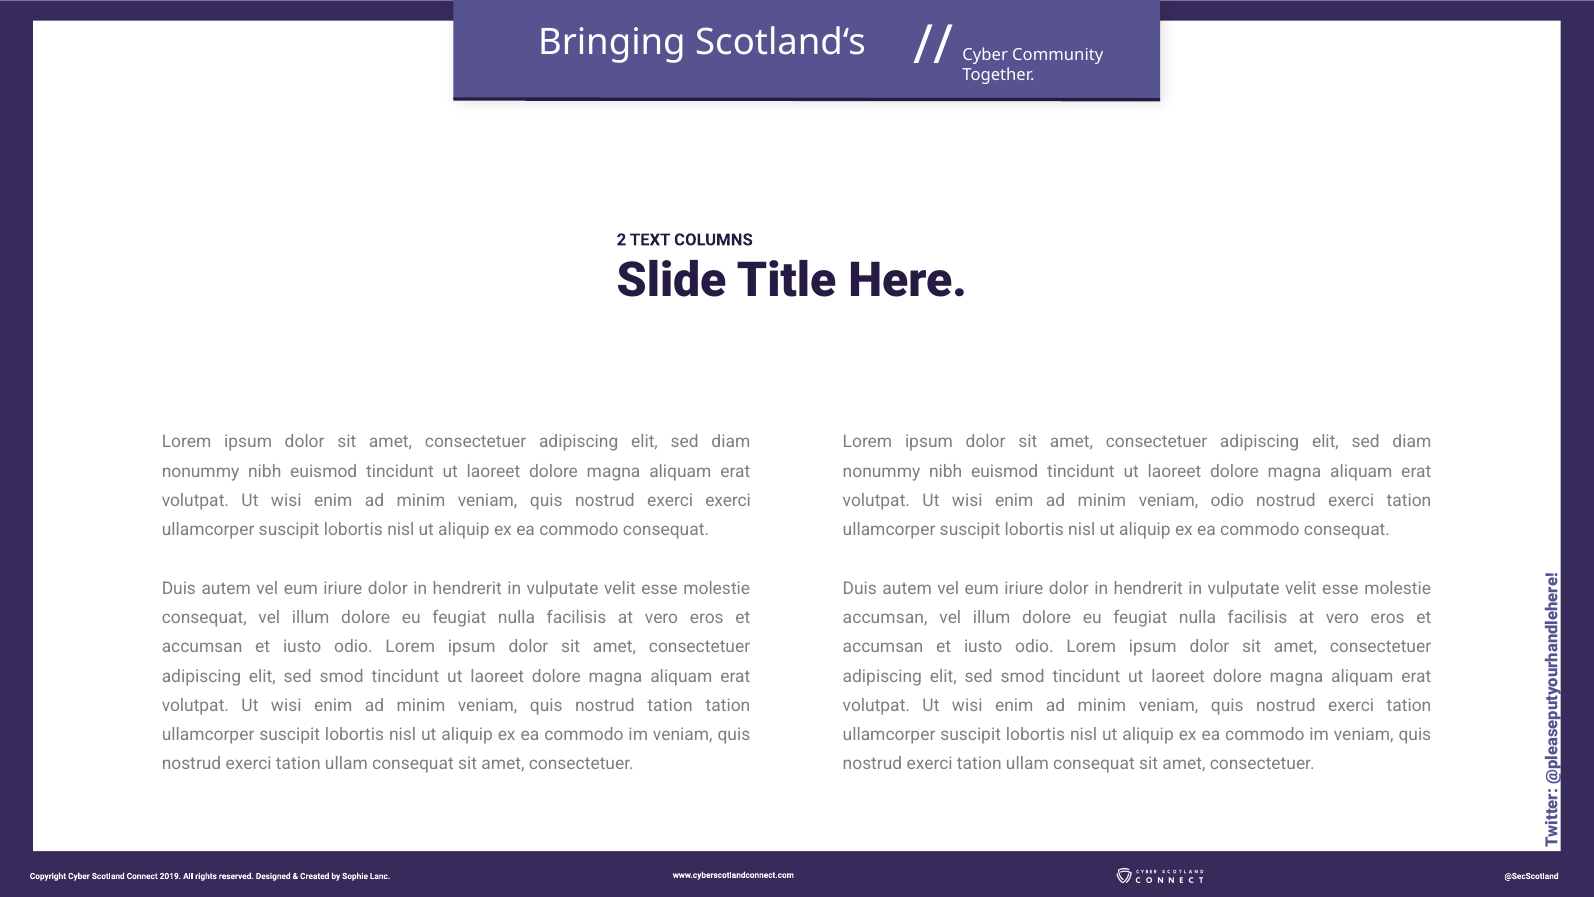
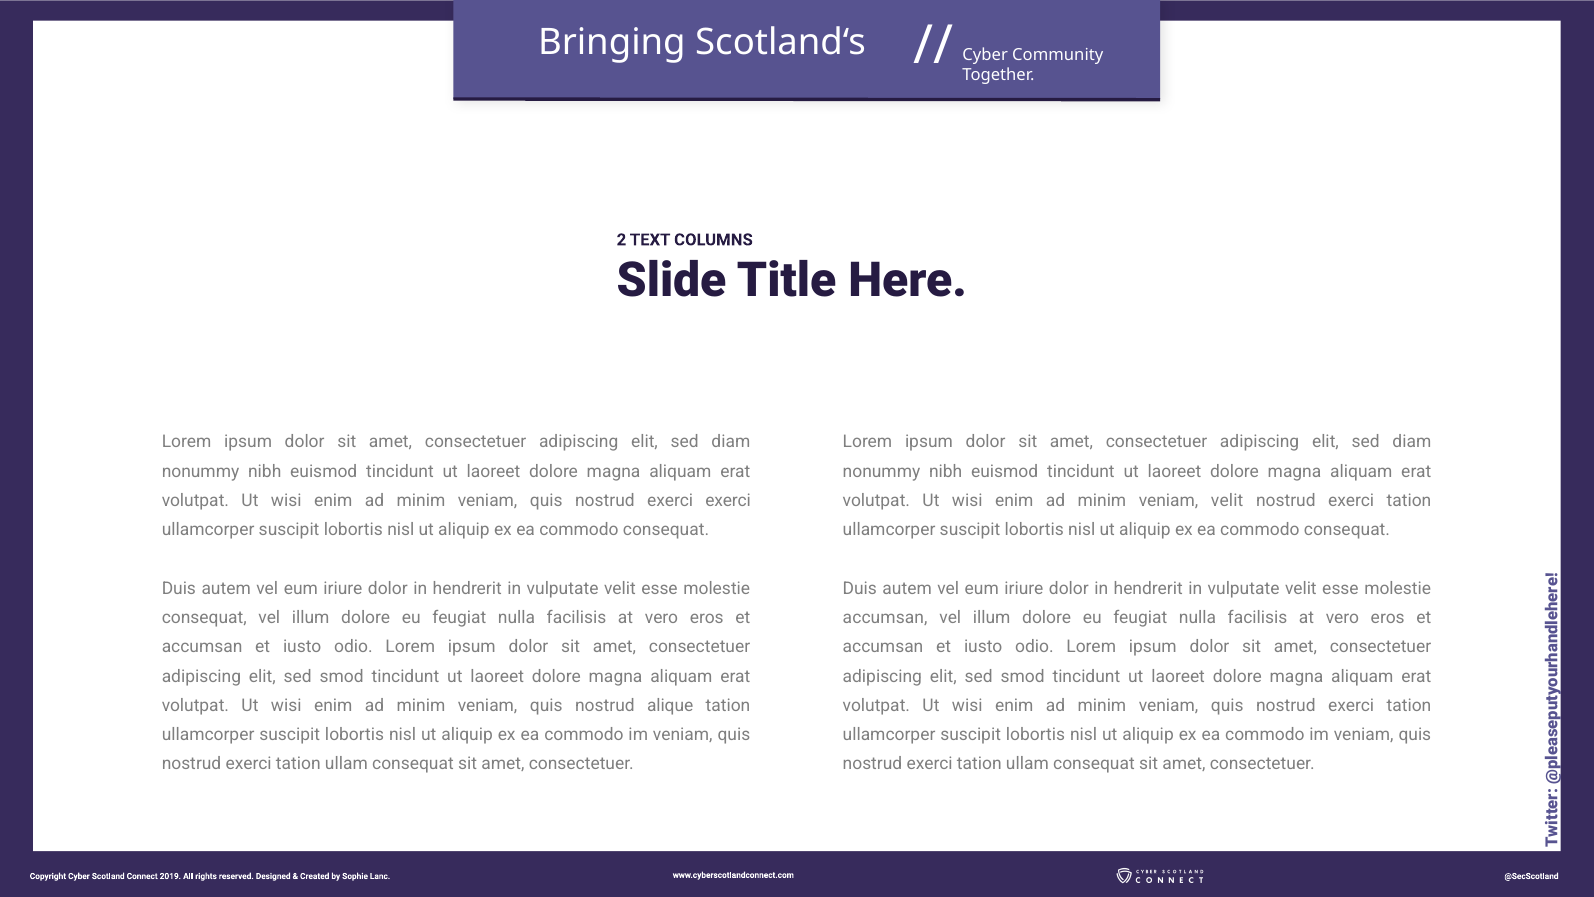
veniam odio: odio -> velit (1227, 500)
nostrud tation: tation -> alique (670, 705)
